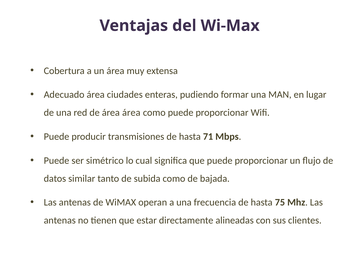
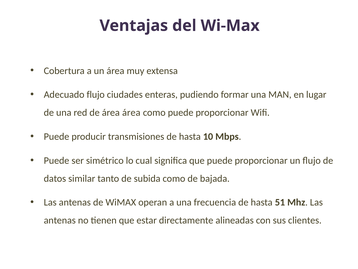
Adecuado área: área -> flujo (96, 95)
71: 71 -> 10 (208, 136)
75: 75 -> 51 (280, 202)
